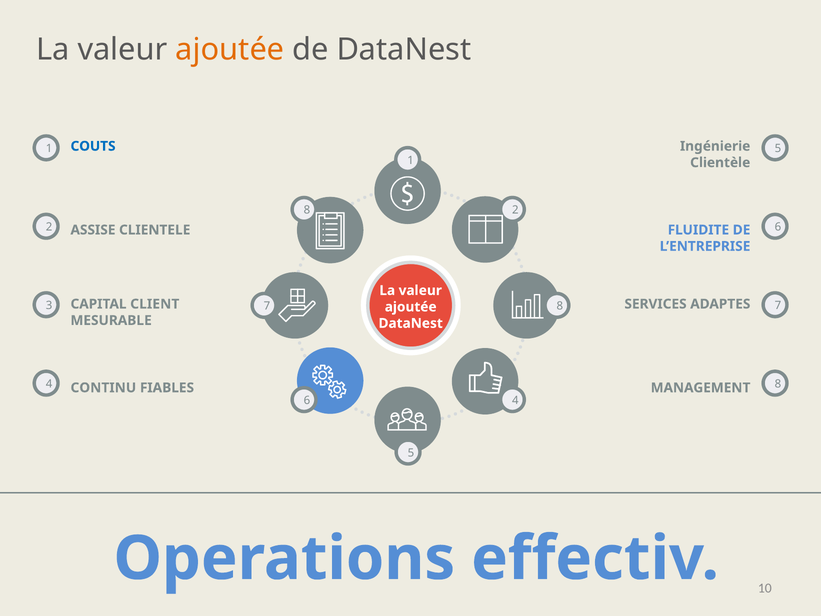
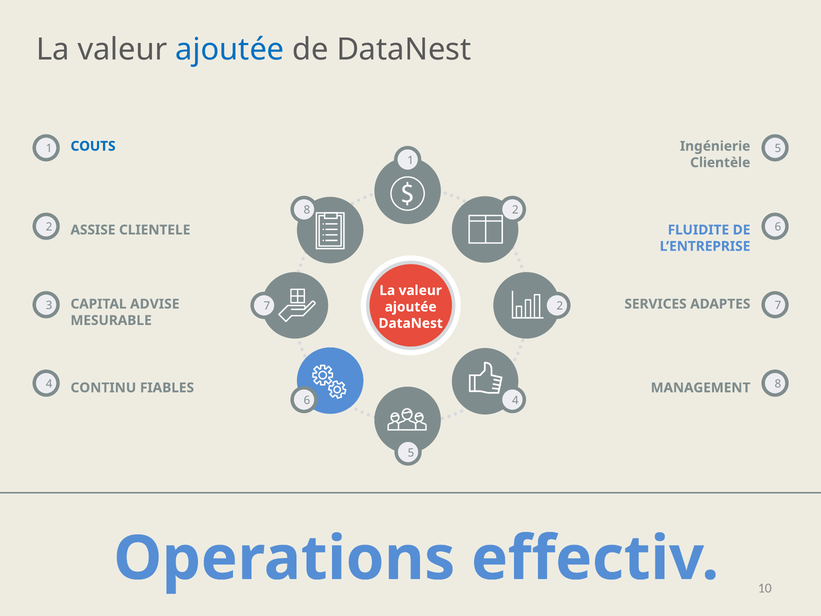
ajoutée colour: orange -> blue (230, 49)
CLIENT: CLIENT -> ADVISE (155, 304)
8: 8 -> 2 (560, 306)
